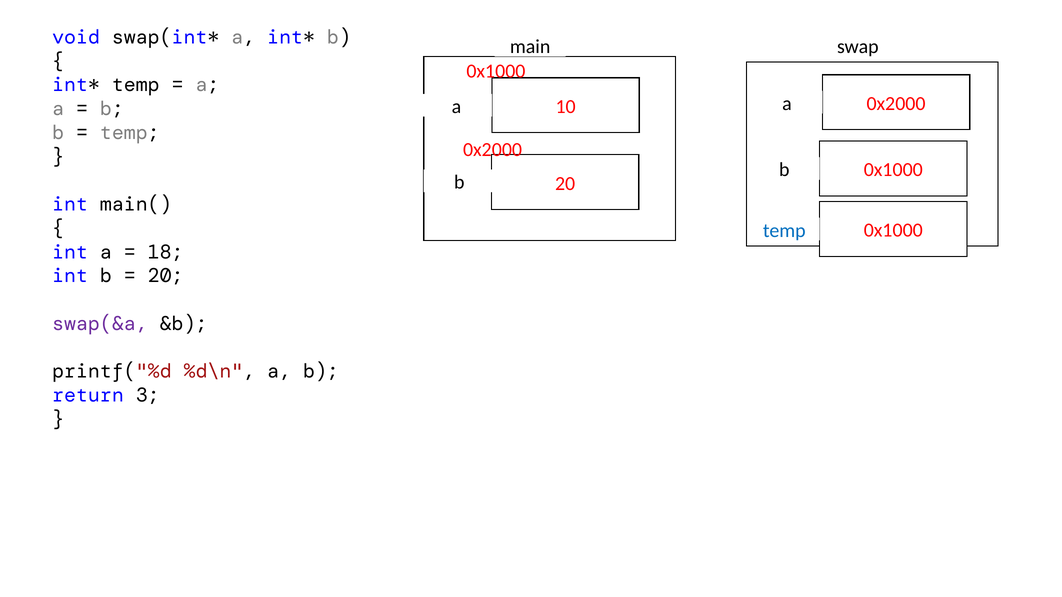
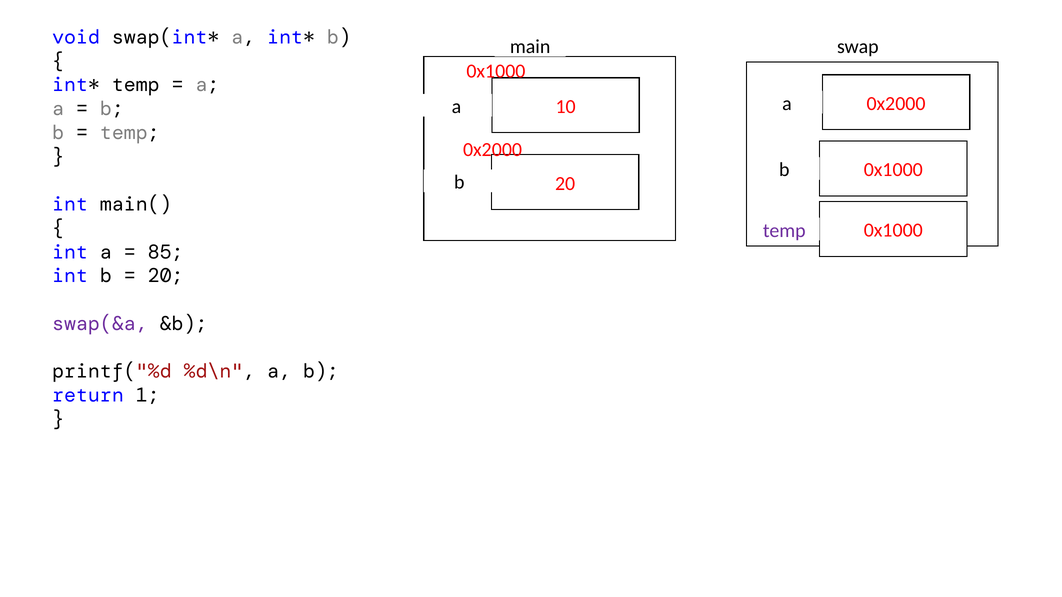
temp colour: blue -> purple (784, 231)
18: 18 -> 85 (166, 252)
3: 3 -> 1 (148, 396)
